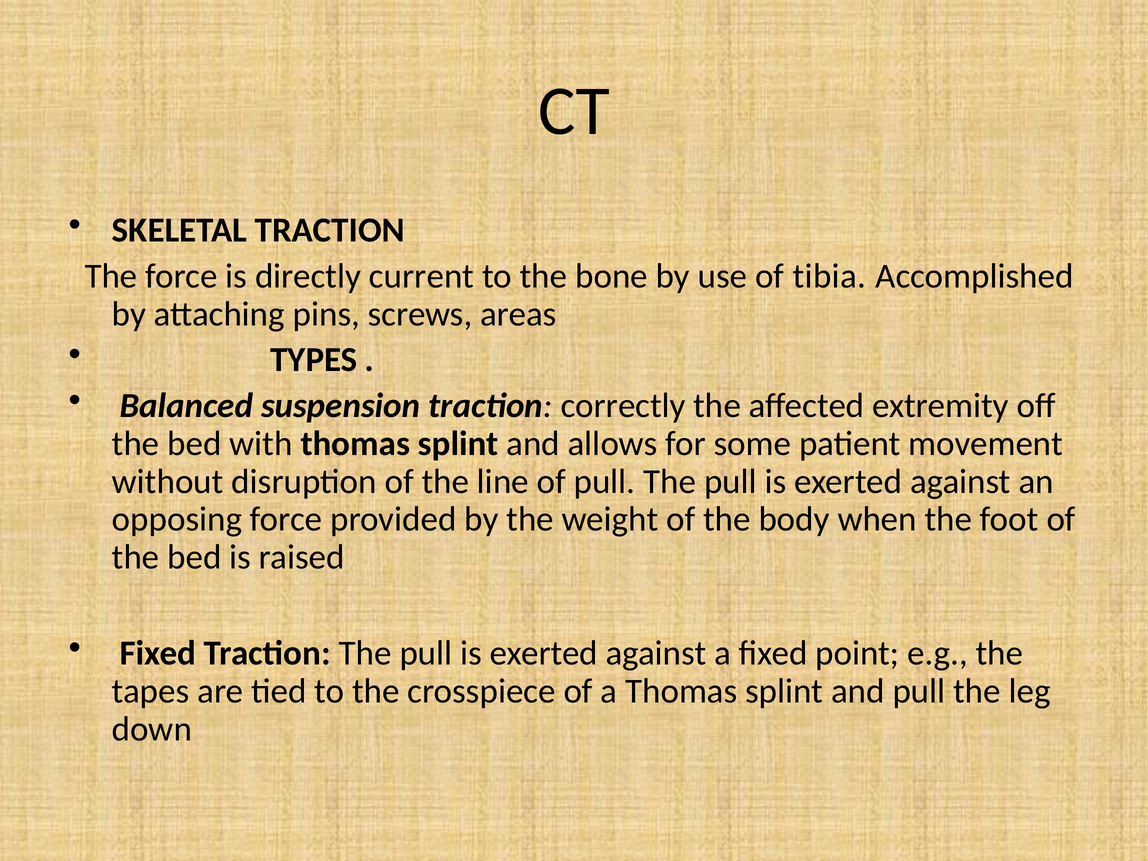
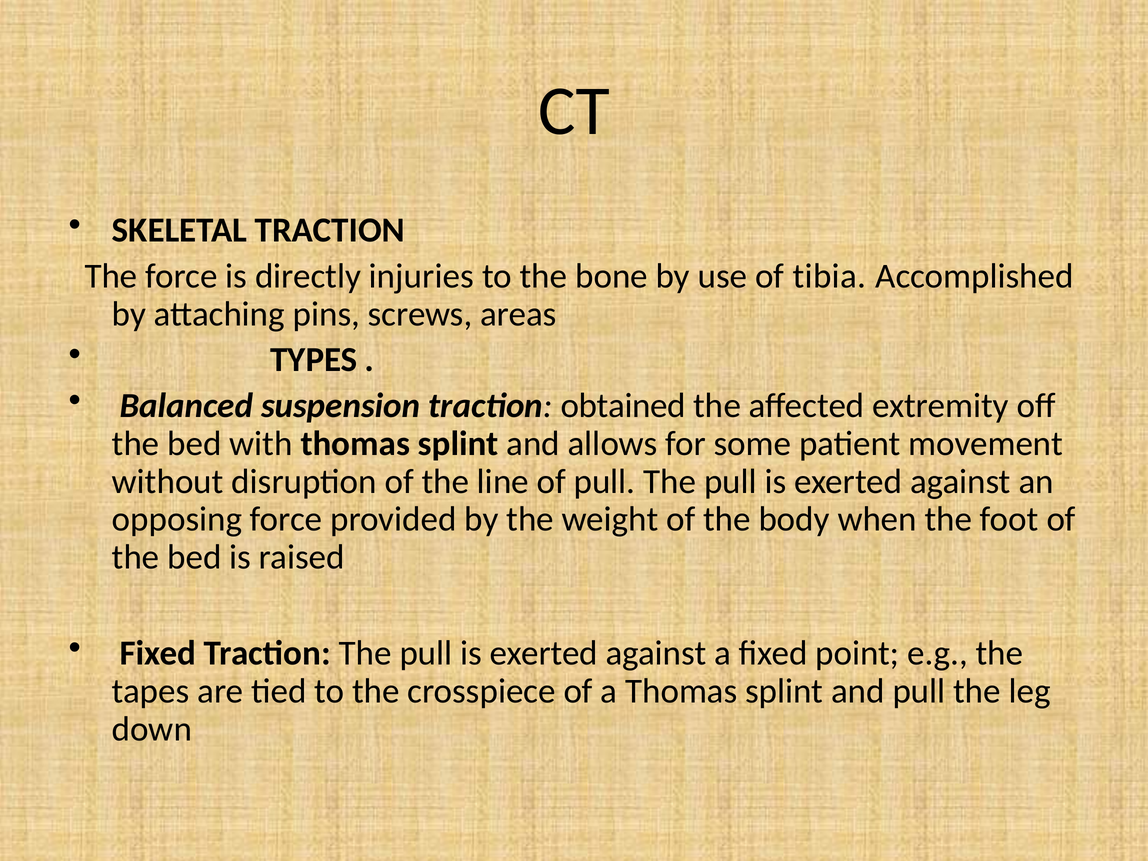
current: current -> injuries (421, 276)
correctly: correctly -> obtained (623, 406)
